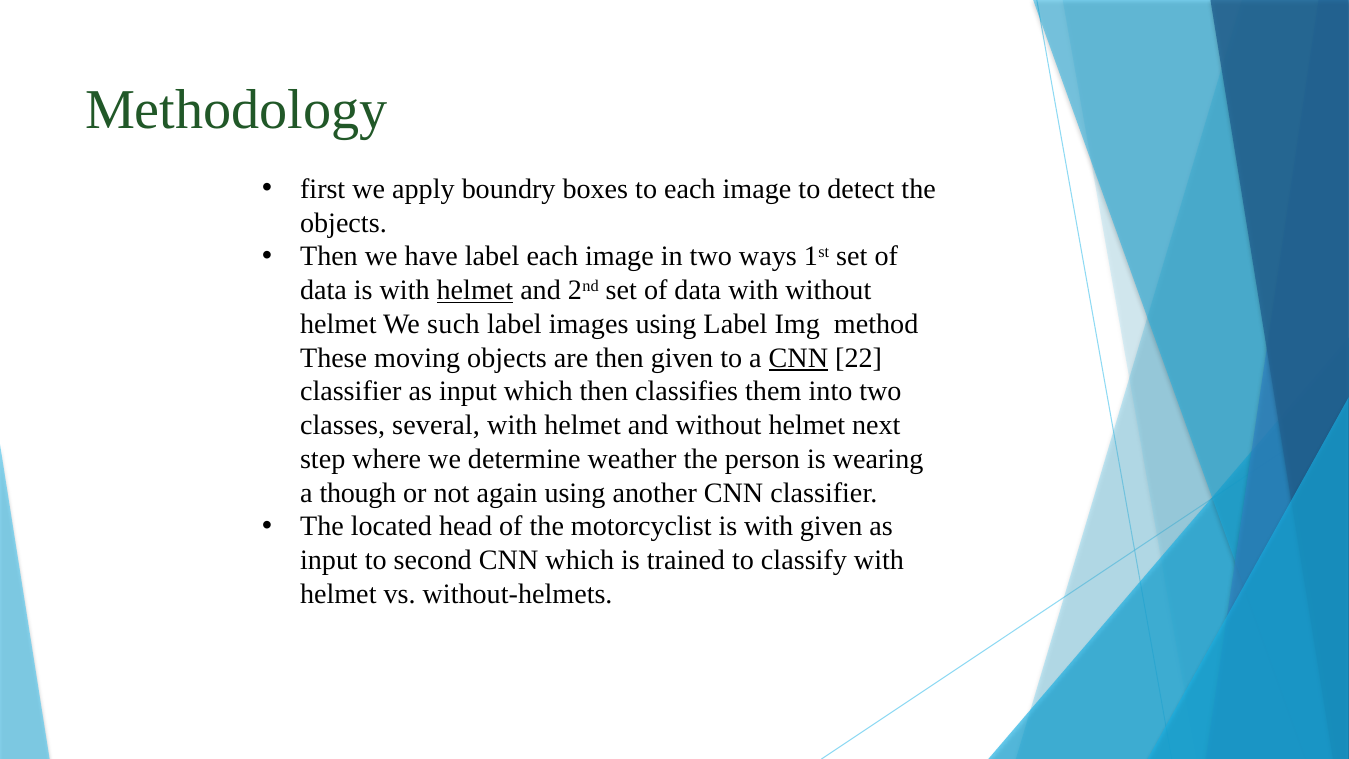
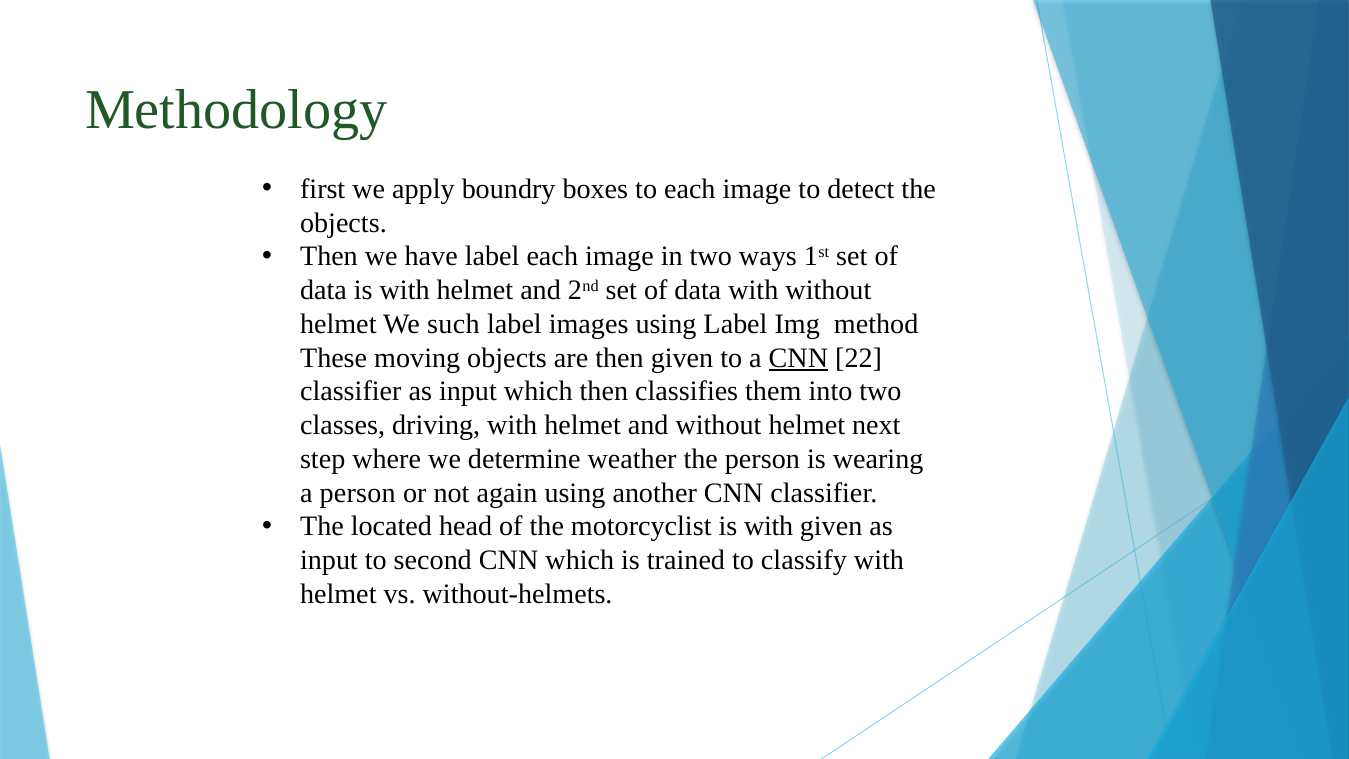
helmet underline: present -> none (475, 290)
several: several -> driving (436, 425)
a though: though -> person (358, 493)
